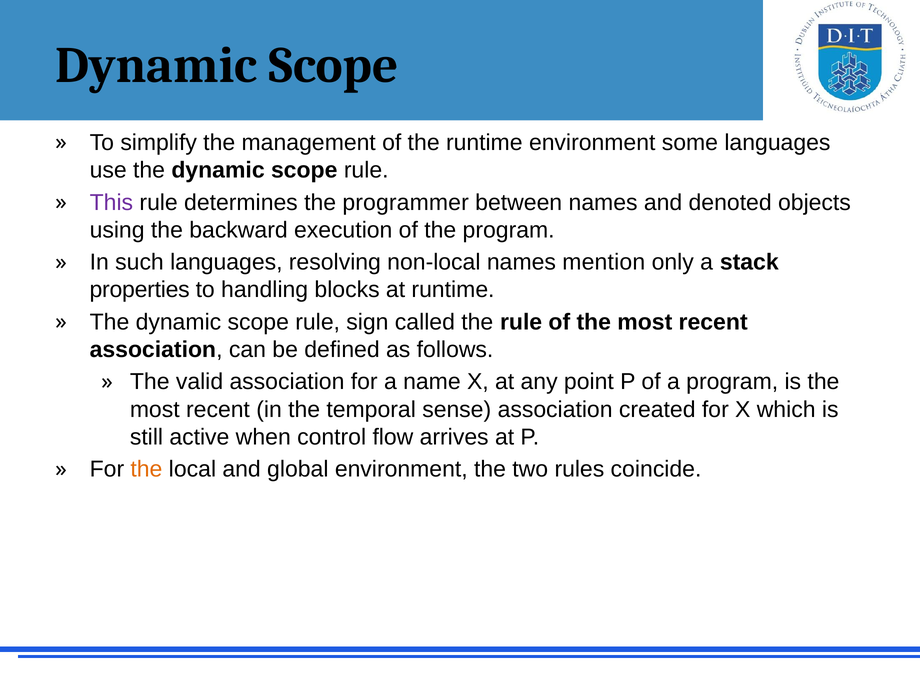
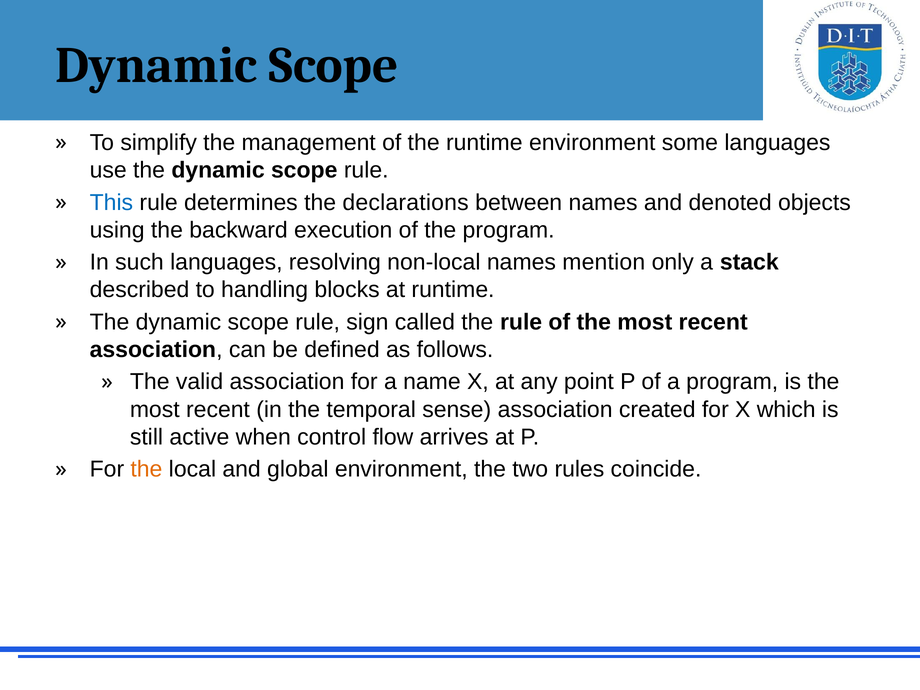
This colour: purple -> blue (111, 202)
programmer: programmer -> declarations (406, 202)
properties: properties -> described (140, 290)
